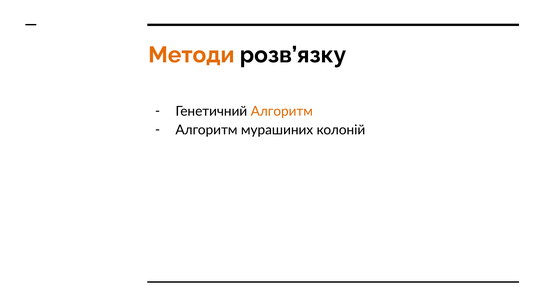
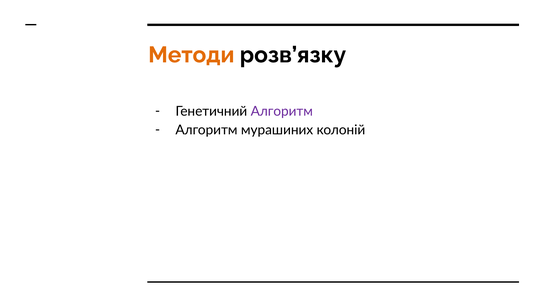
Алгоритм colour: orange -> purple (282, 111)
